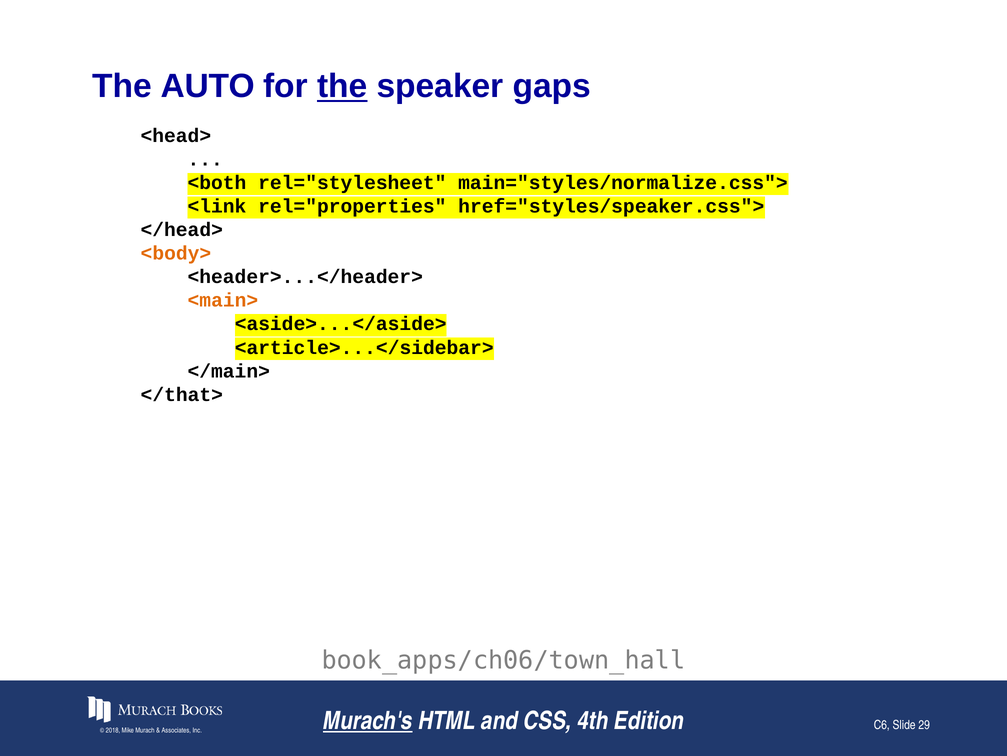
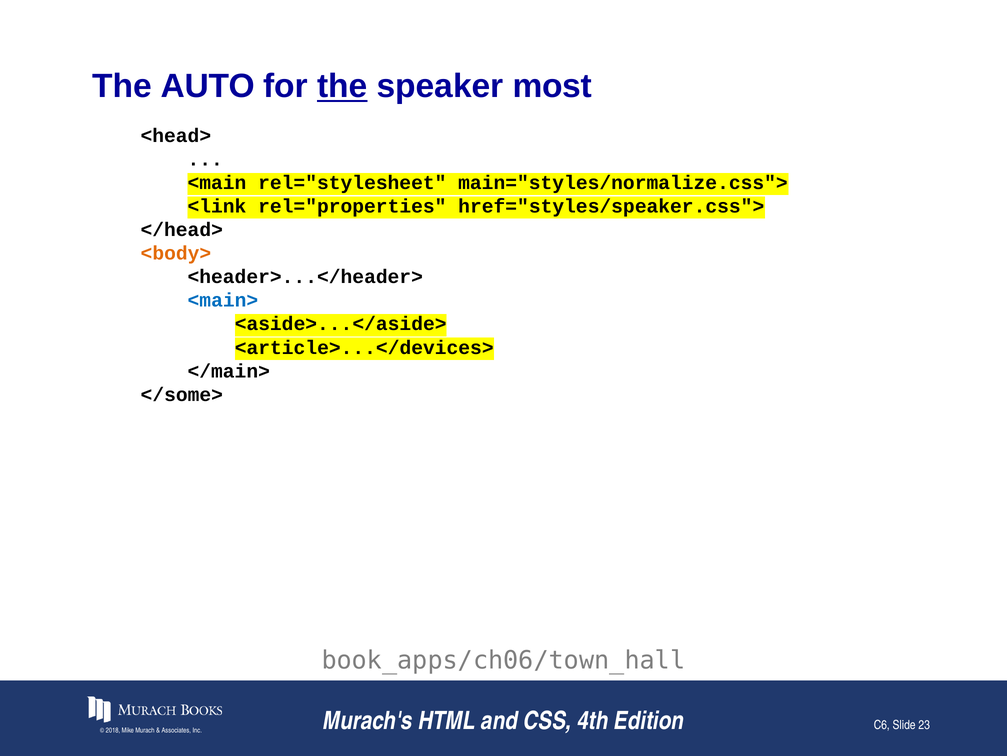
gaps: gaps -> most (552, 86)
<both: <both -> <main (217, 183)
<main> colour: orange -> blue (223, 300)
<article>...</sidebar>: <article>...</sidebar> -> <article>...</devices> (364, 347)
</that>: </that> -> </some> (182, 394)
Murach's underline: present -> none (368, 720)
29: 29 -> 23 (924, 725)
